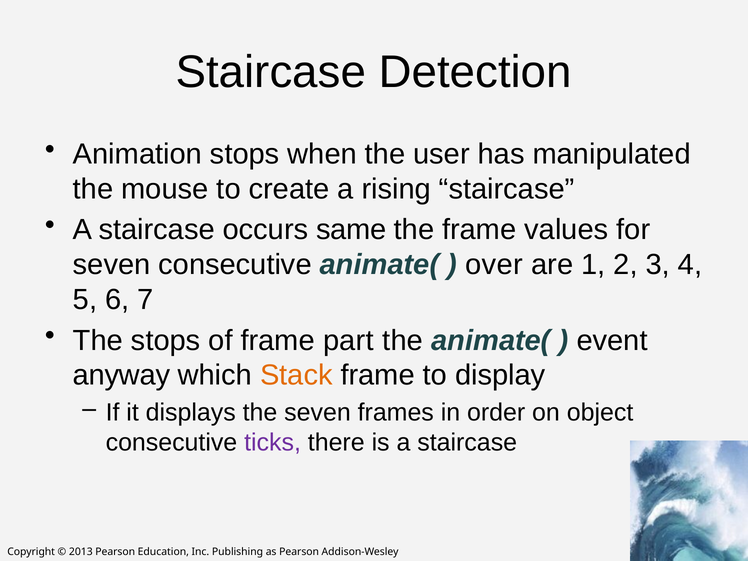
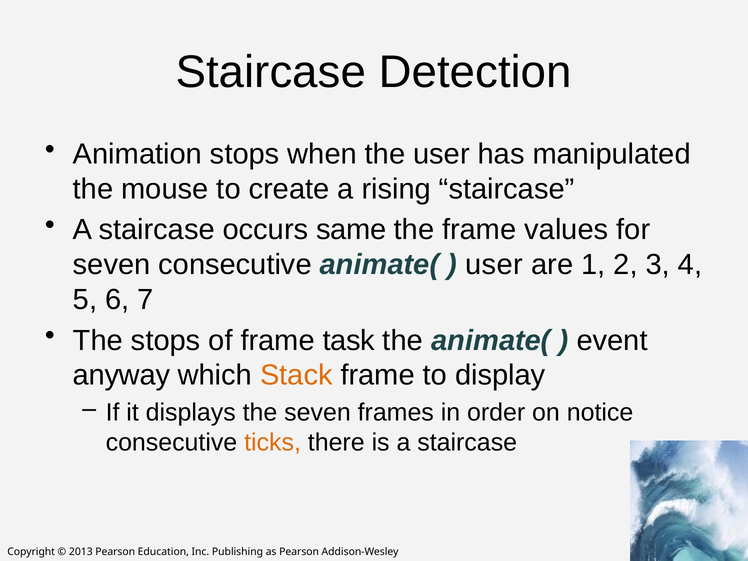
over: over -> user (494, 265)
part: part -> task (349, 340)
object: object -> notice (600, 412)
ticks colour: purple -> orange (273, 442)
